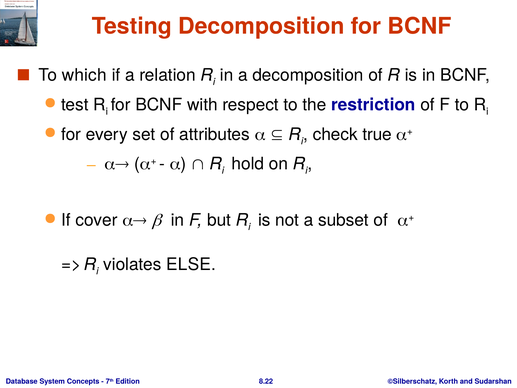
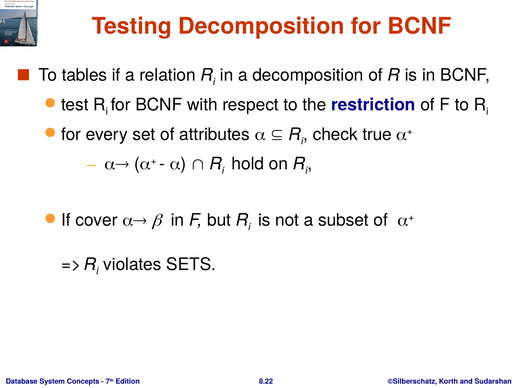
which: which -> tables (84, 75)
ELSE: ELSE -> SETS (191, 264)
